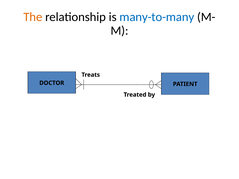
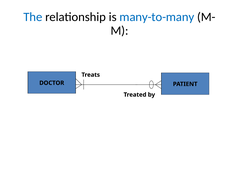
The colour: orange -> blue (33, 17)
